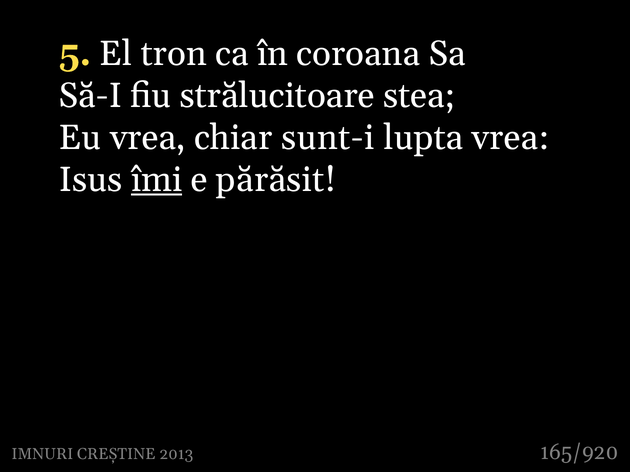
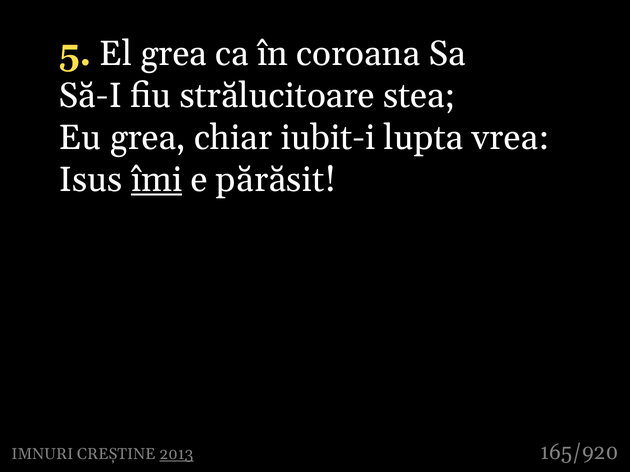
El tron: tron -> grea (174, 54)
Eu vrea: vrea -> grea (148, 138)
sunt-i: sunt-i -> iubit-i (328, 138)
2013 underline: none -> present (176, 455)
